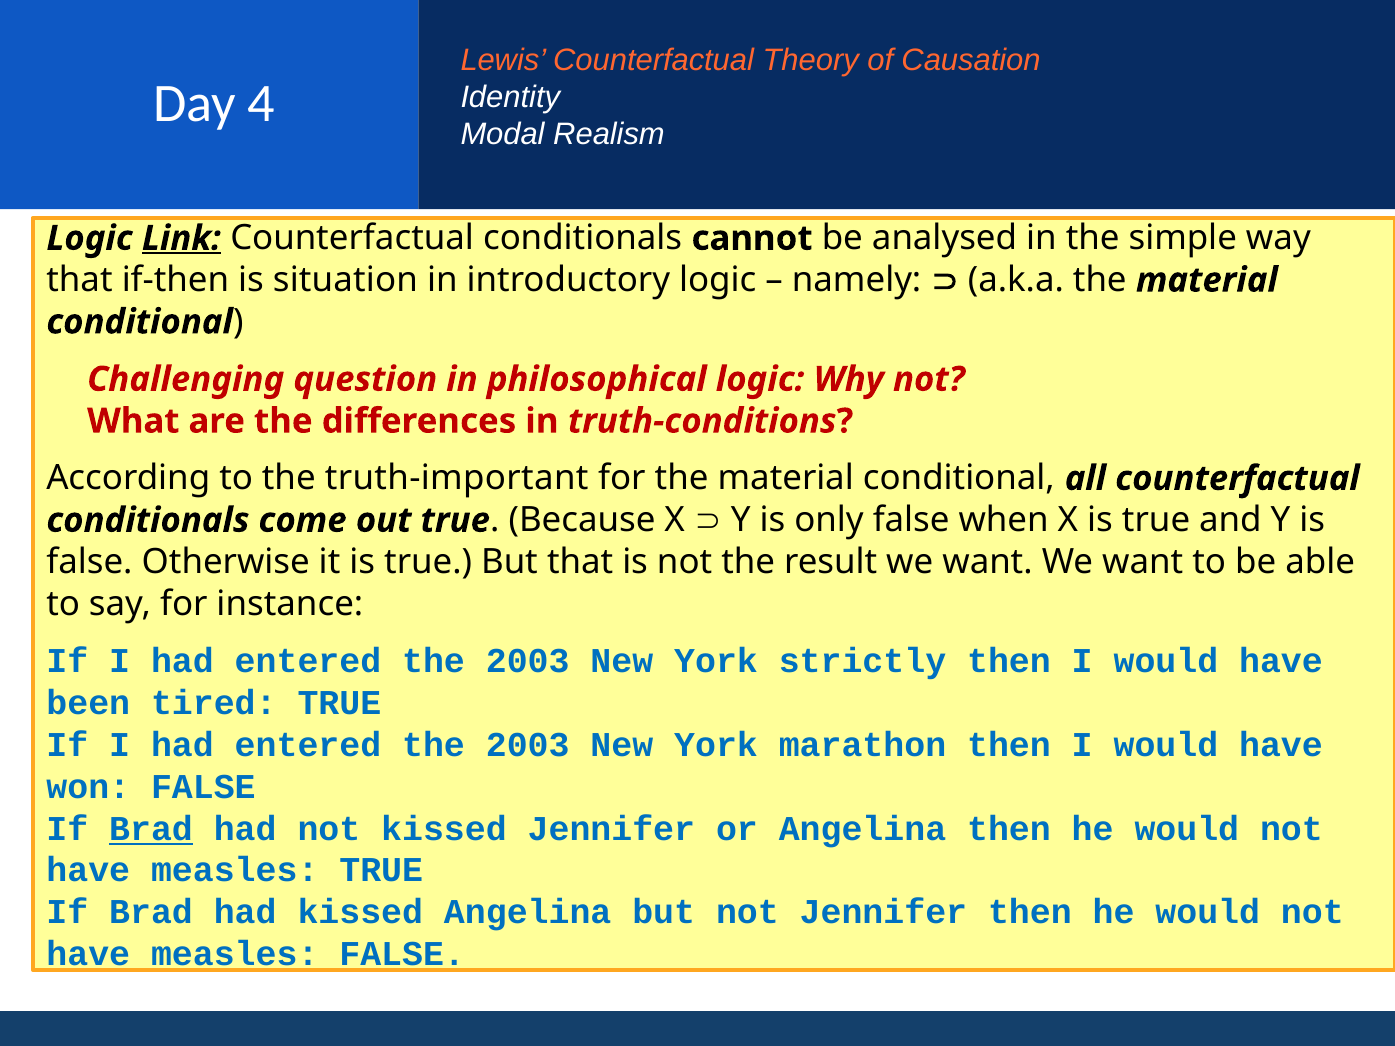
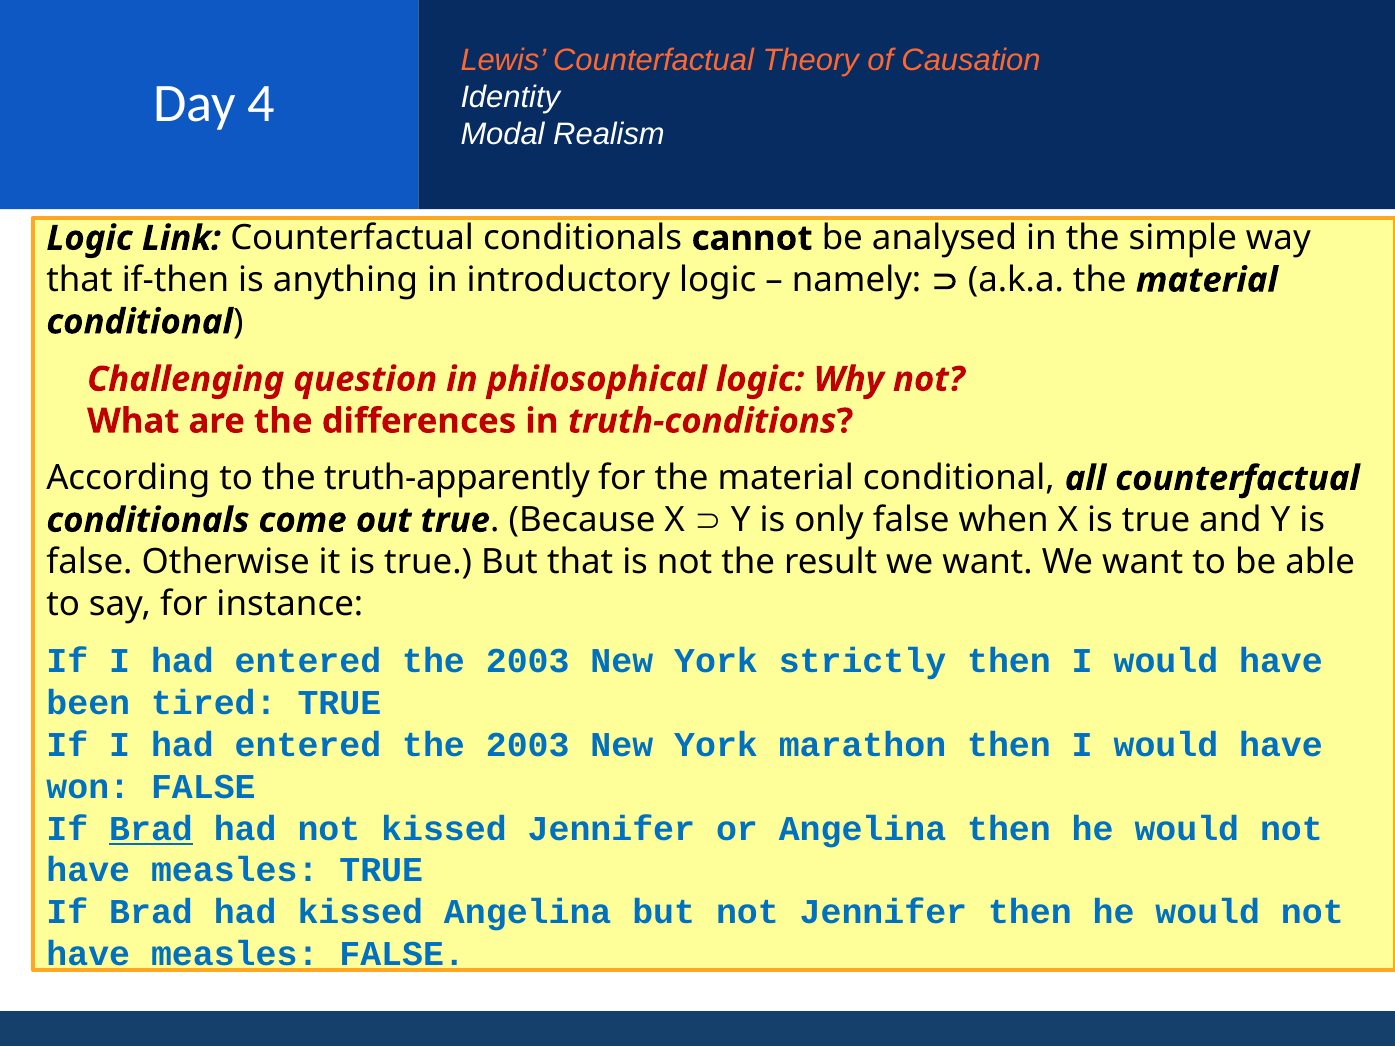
Link underline: present -> none (181, 238)
situation: situation -> anything (346, 280)
truth-important: truth-important -> truth-apparently (457, 479)
